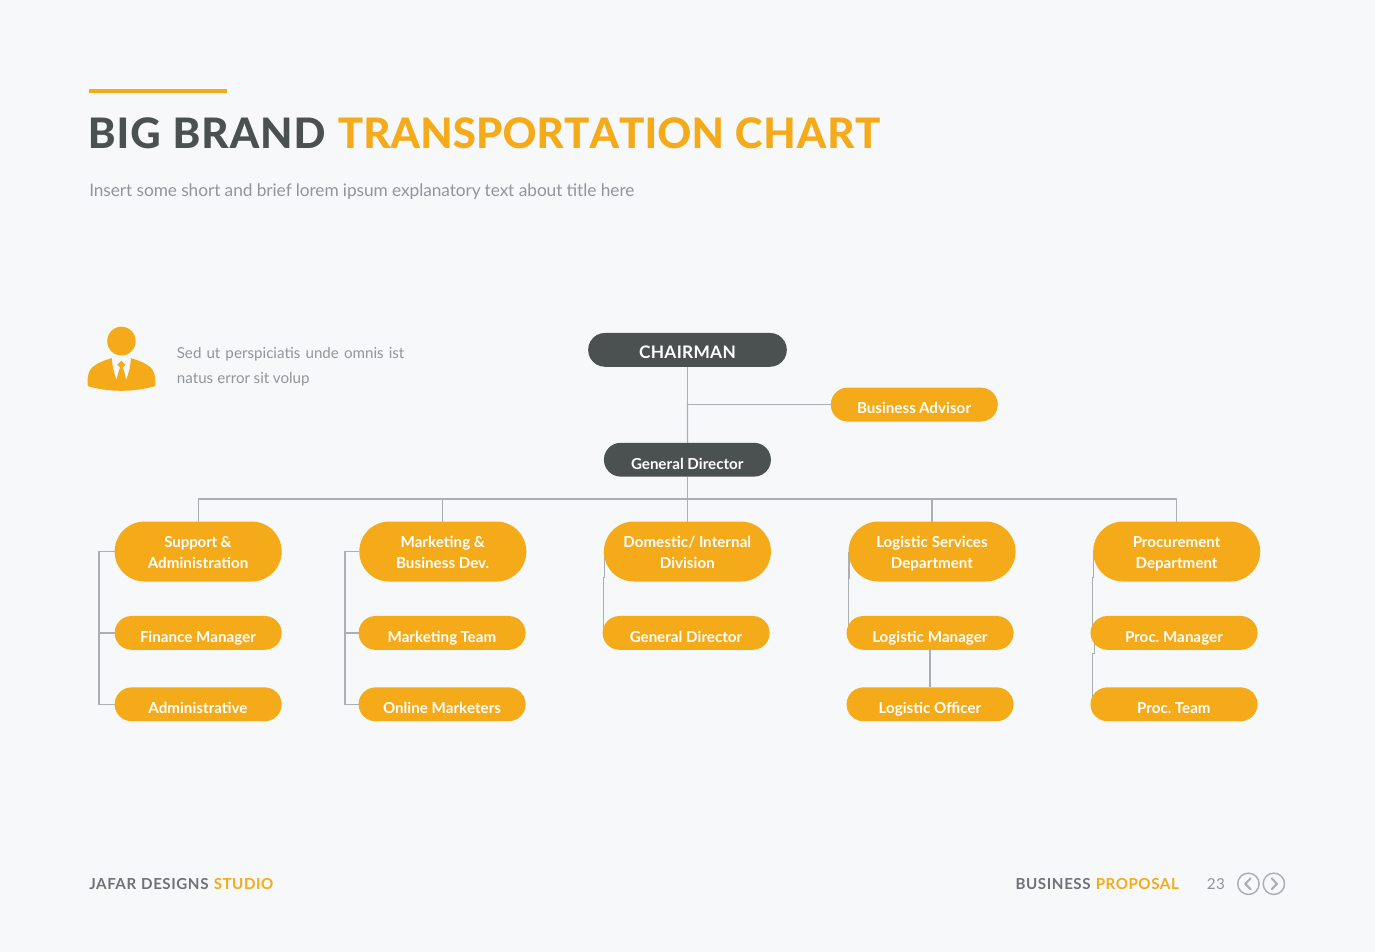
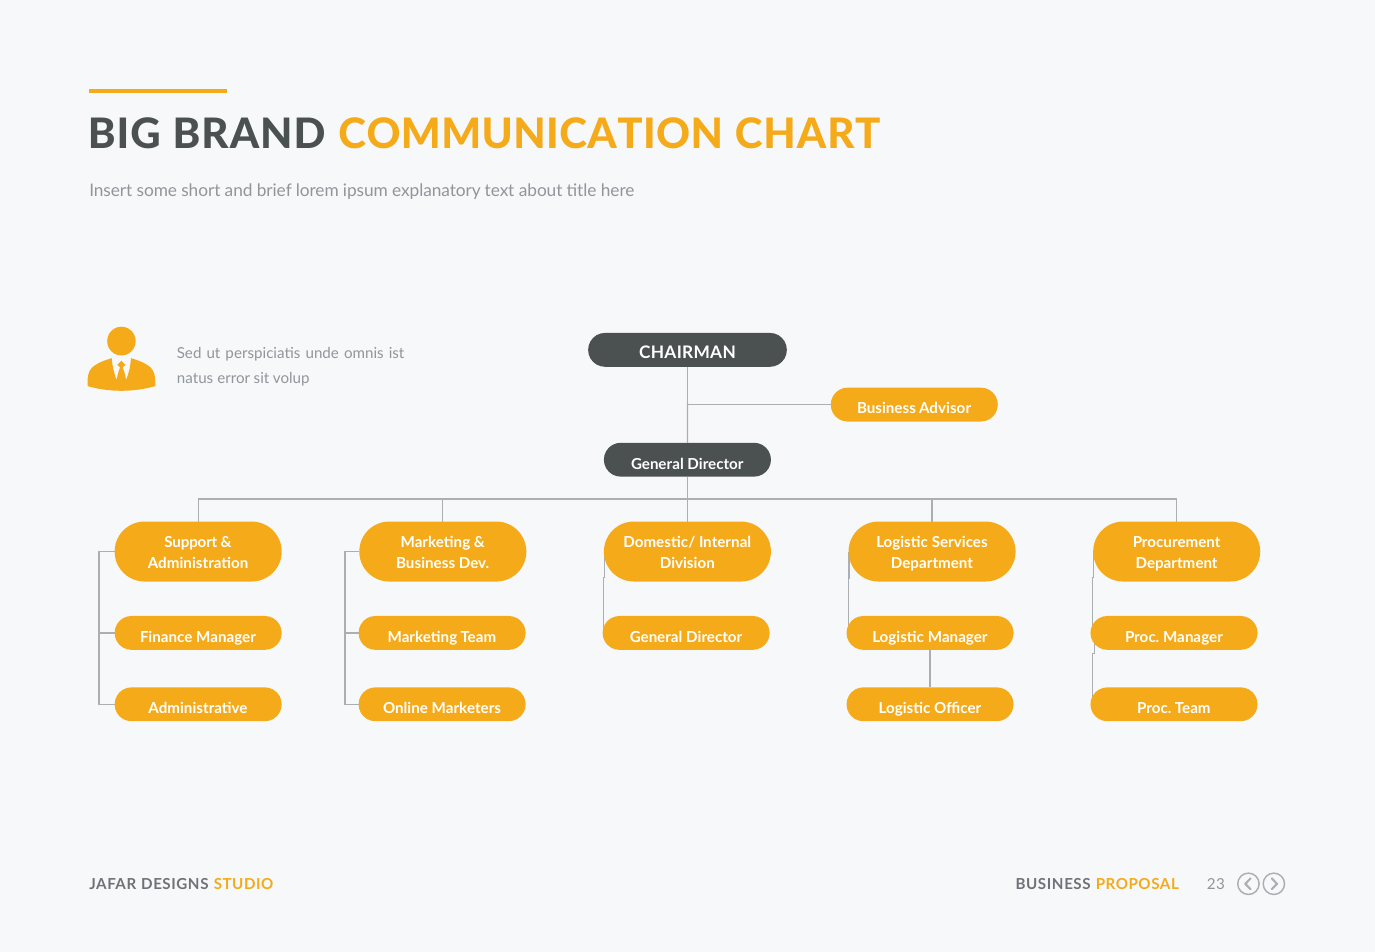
TRANSPORTATION: TRANSPORTATION -> COMMUNICATION (531, 135)
